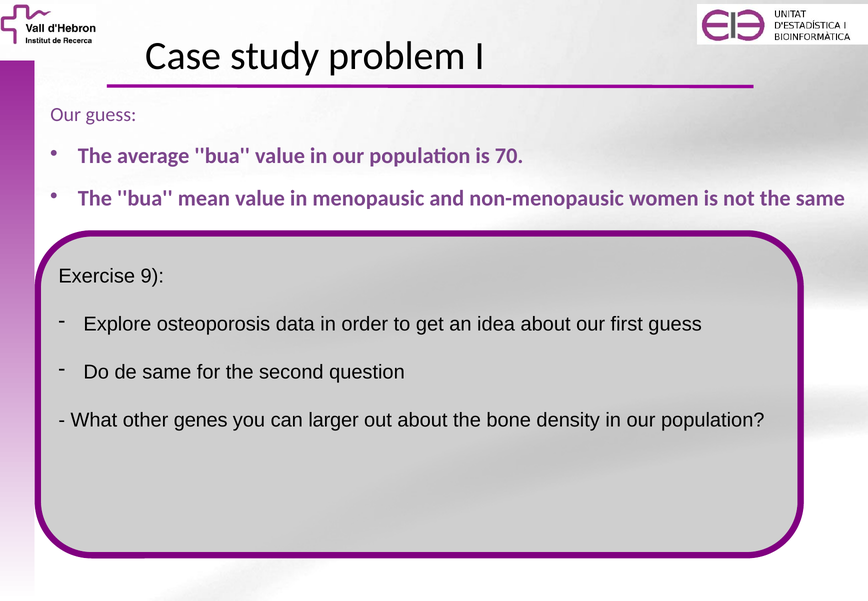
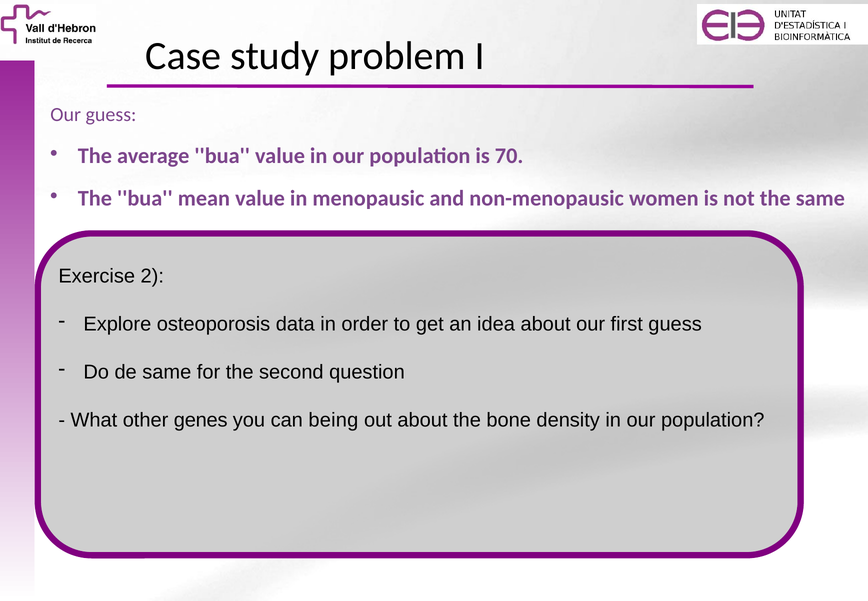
9: 9 -> 2 (152, 276)
larger: larger -> being (333, 420)
